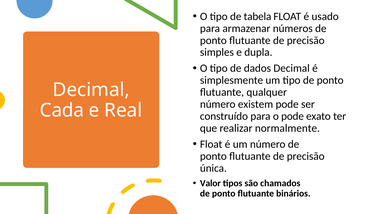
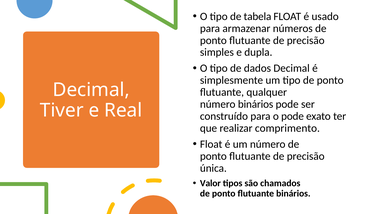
número existem: existem -> binários (256, 104)
Cada: Cada -> Tiver (62, 110)
normalmente: normalmente -> comprimento (287, 128)
